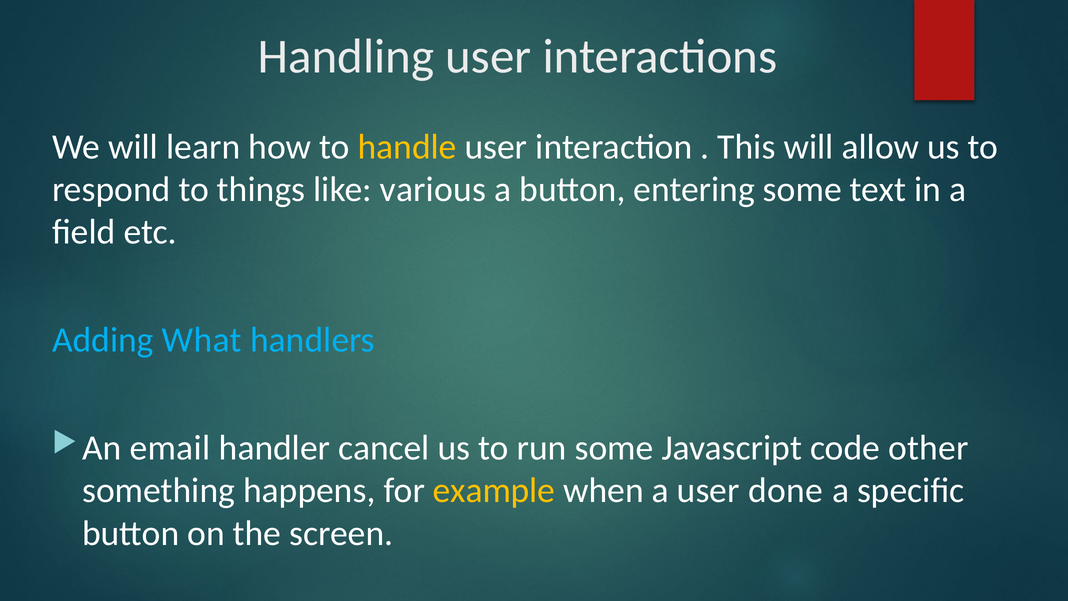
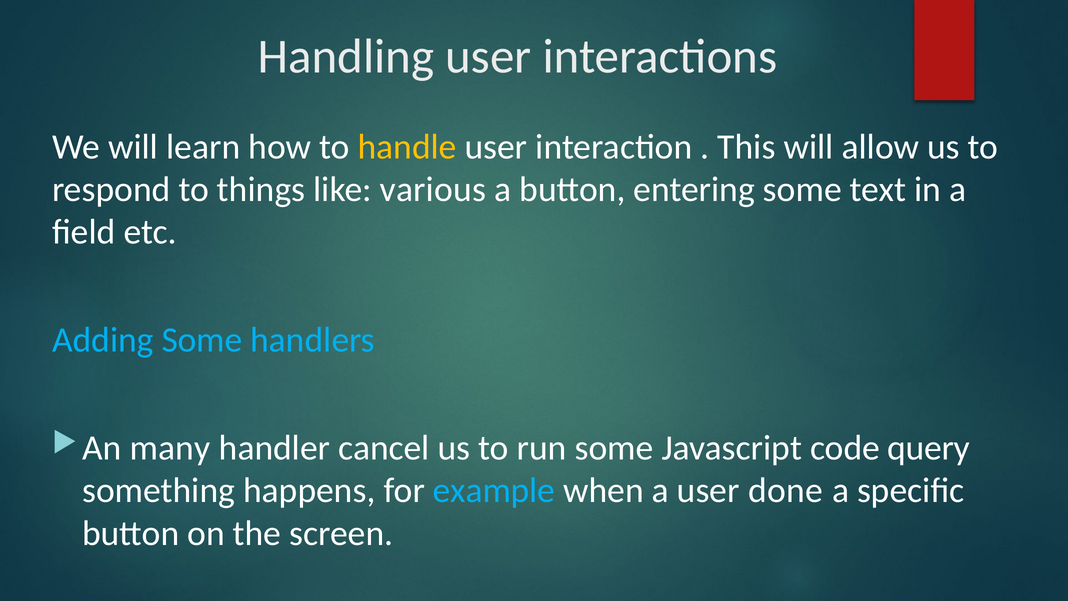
Adding What: What -> Some (202, 340)
email: email -> many (170, 448)
other: other -> query (929, 448)
example colour: yellow -> light blue (494, 490)
